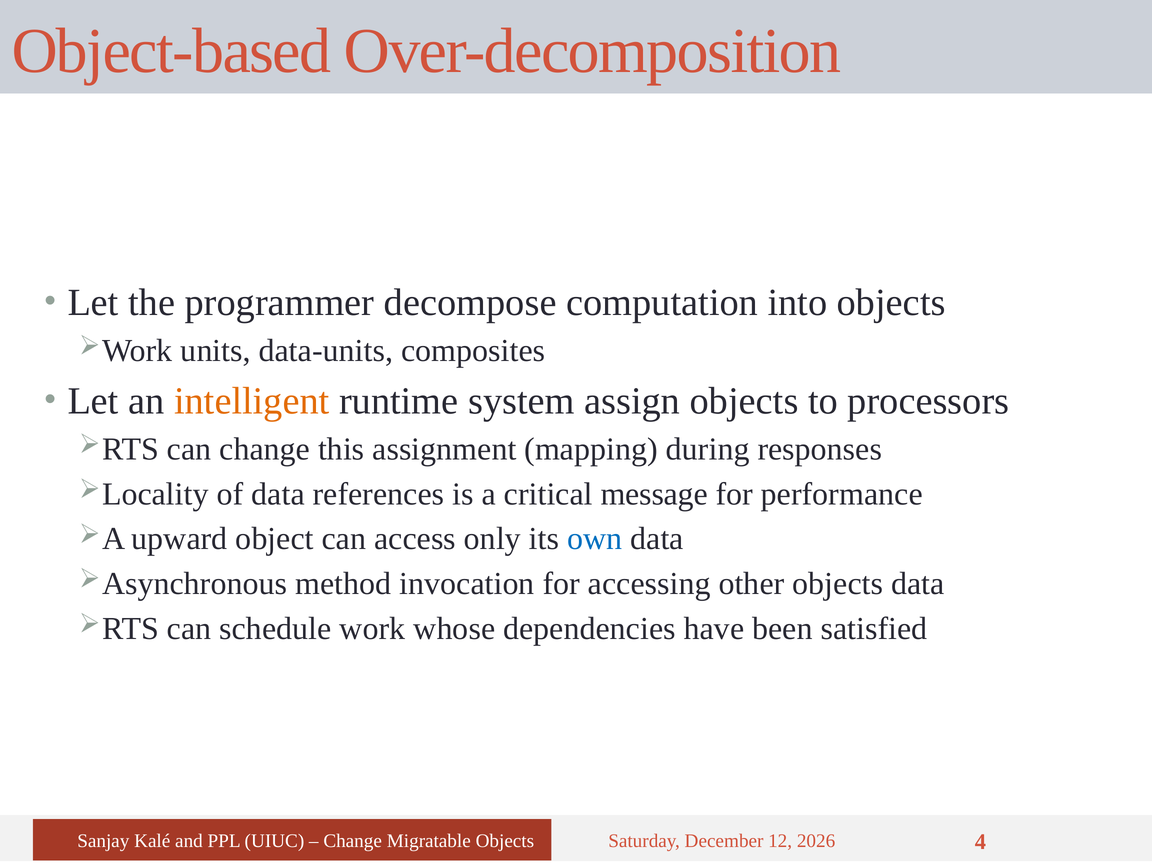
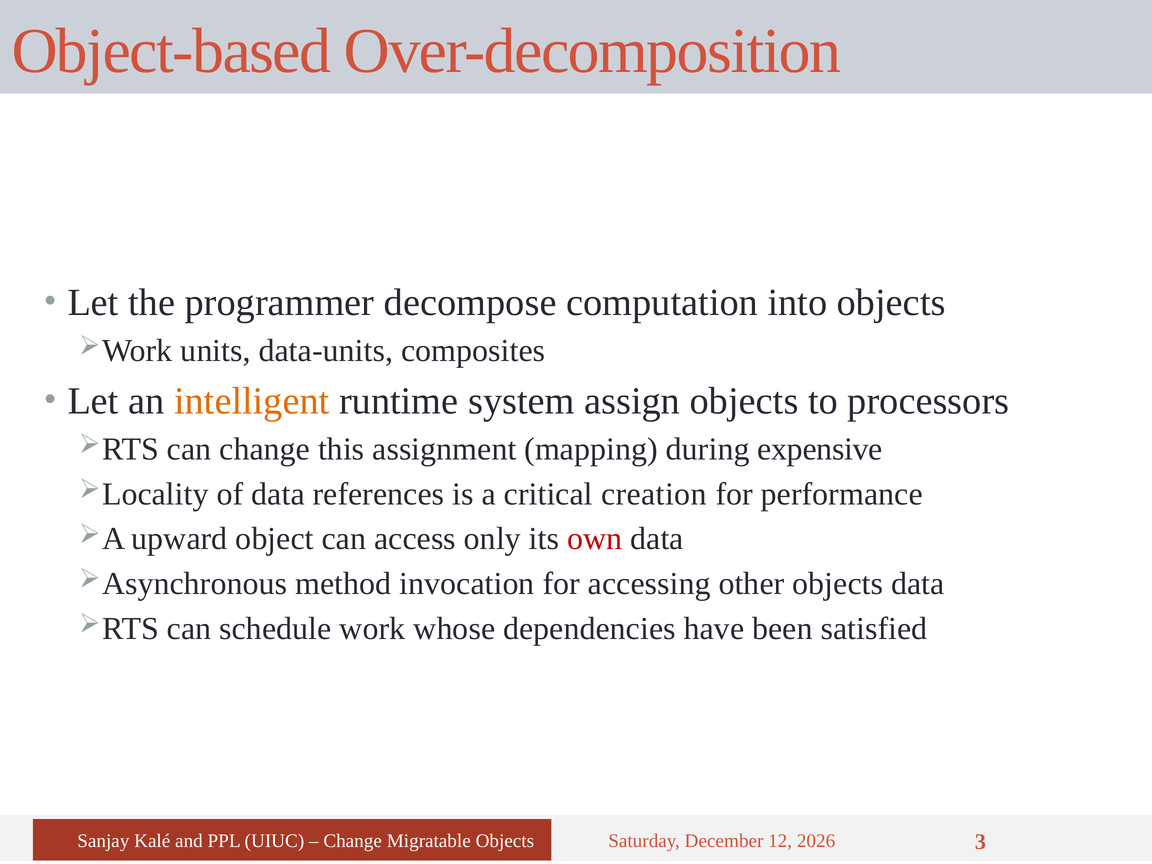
responses: responses -> expensive (820, 449)
message: message -> creation (654, 494)
own colour: blue -> red (595, 539)
4: 4 -> 3 (980, 842)
